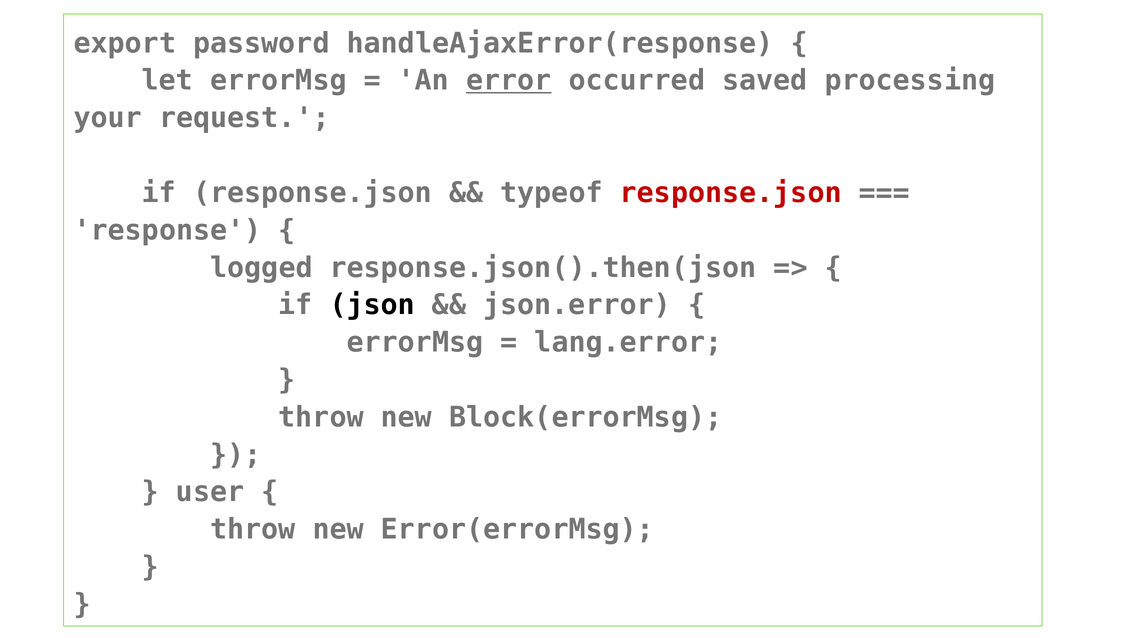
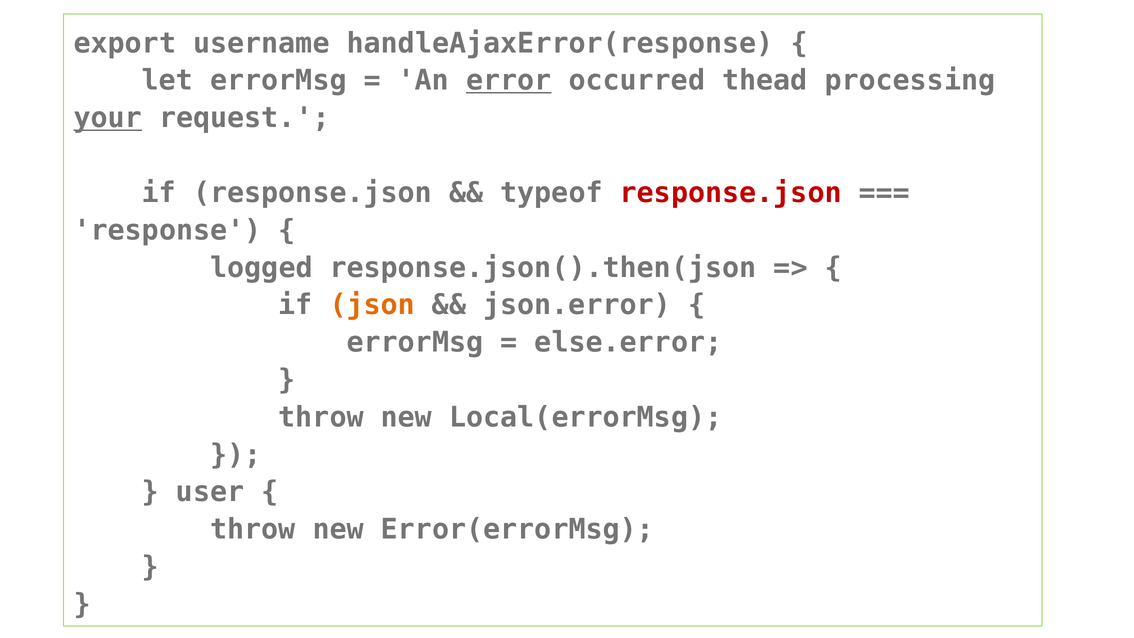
password: password -> username (261, 43)
saved: saved -> thead (765, 81)
your underline: none -> present (108, 118)
json colour: black -> orange (372, 305)
lang.error: lang.error -> else.error (628, 343)
Block(errorMsg: Block(errorMsg -> Local(errorMsg (586, 417)
